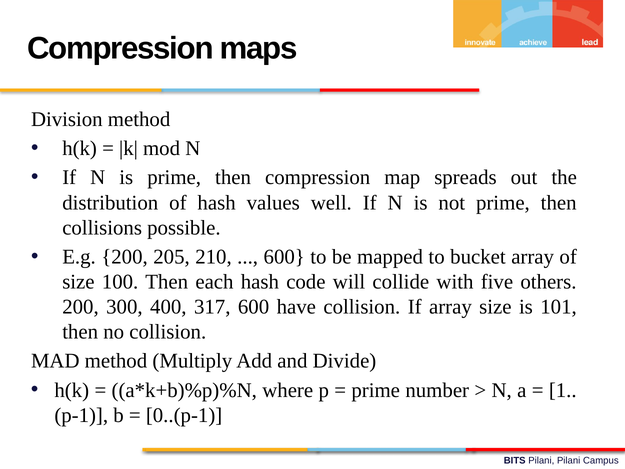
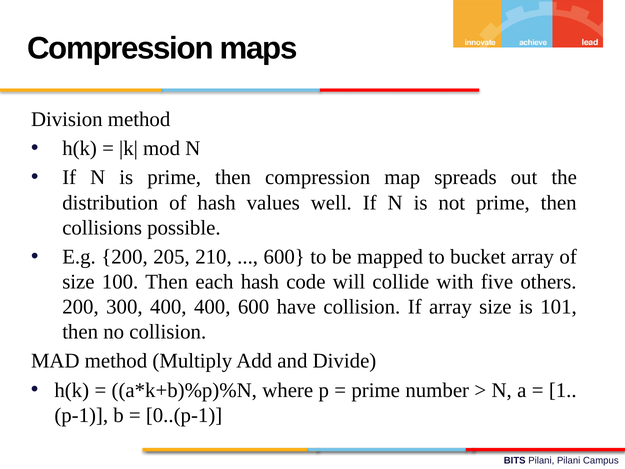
400 317: 317 -> 400 (212, 307)
